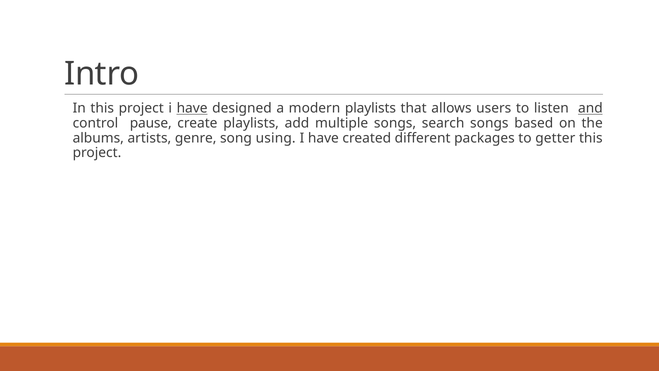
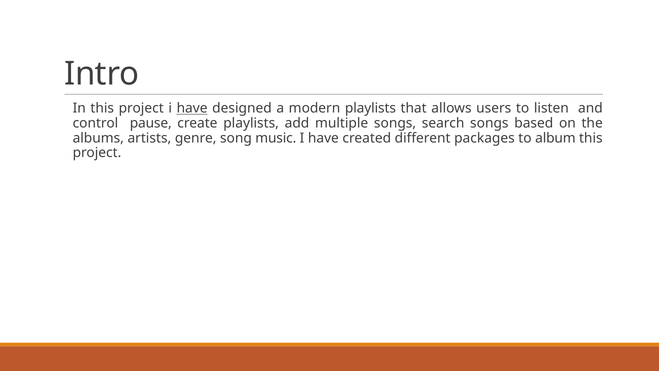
and underline: present -> none (590, 108)
using: using -> music (276, 138)
getter: getter -> album (555, 138)
